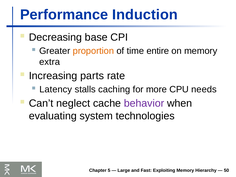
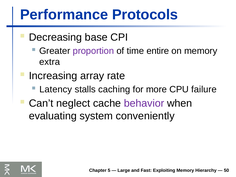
Induction: Induction -> Protocols (145, 15)
proportion colour: orange -> purple (93, 51)
parts: parts -> array (92, 76)
needs: needs -> failure (204, 89)
technologies: technologies -> conveniently (145, 116)
